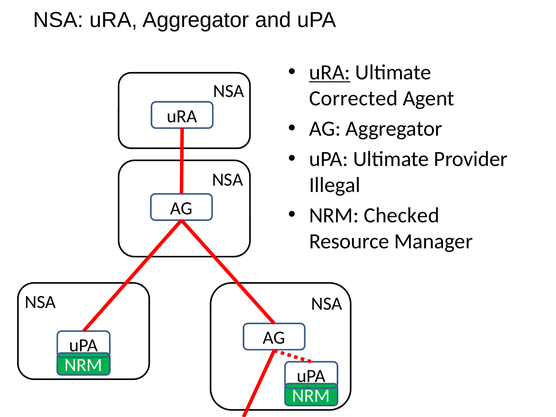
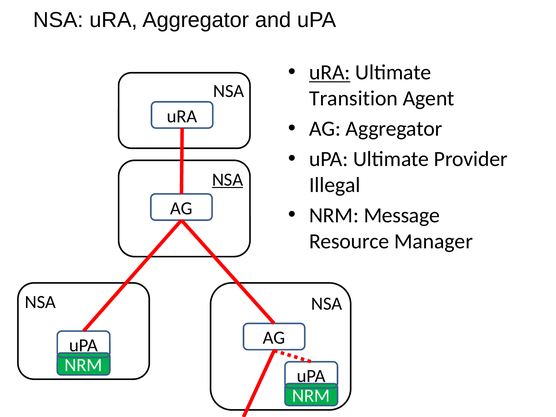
Corrected: Corrected -> Transition (353, 98)
NSA underline: none -> present (228, 180)
Checked: Checked -> Message (402, 215)
